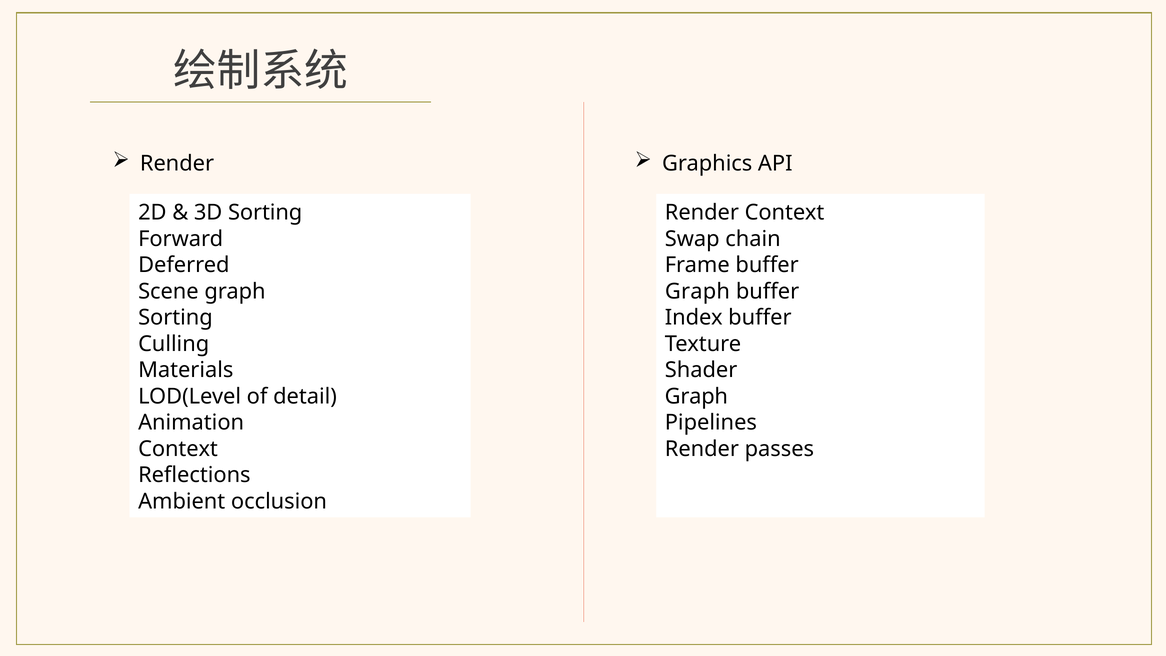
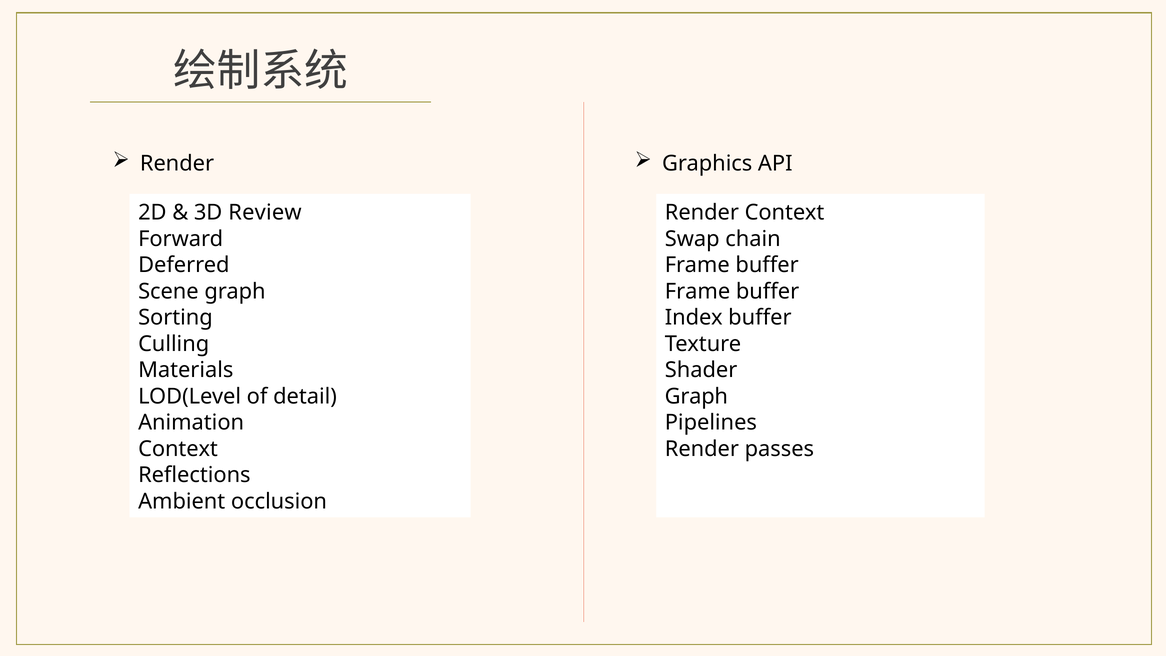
3D Sorting: Sorting -> Review (265, 213)
Graph: Graph -> Frame (698, 291)
